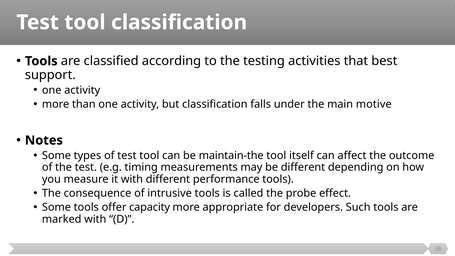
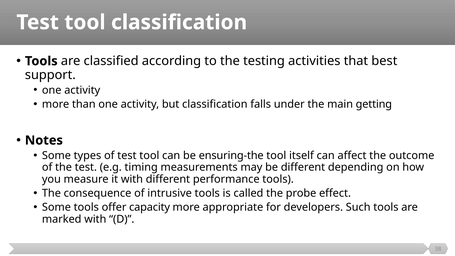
motive: motive -> getting (374, 104)
maintain-the: maintain-the -> ensuring-the (231, 155)
